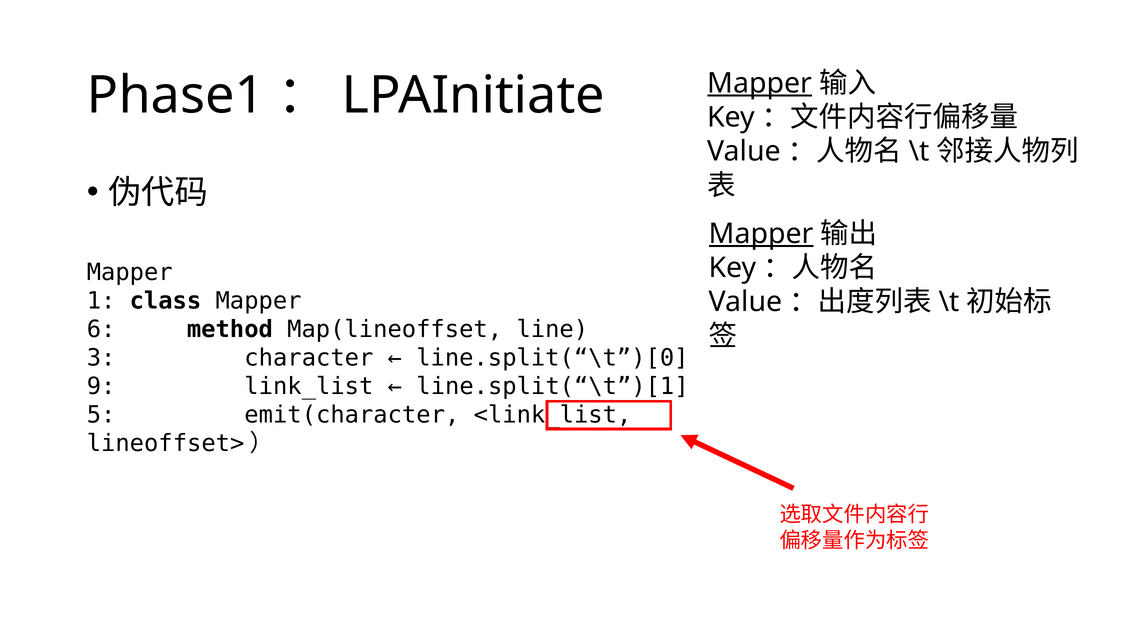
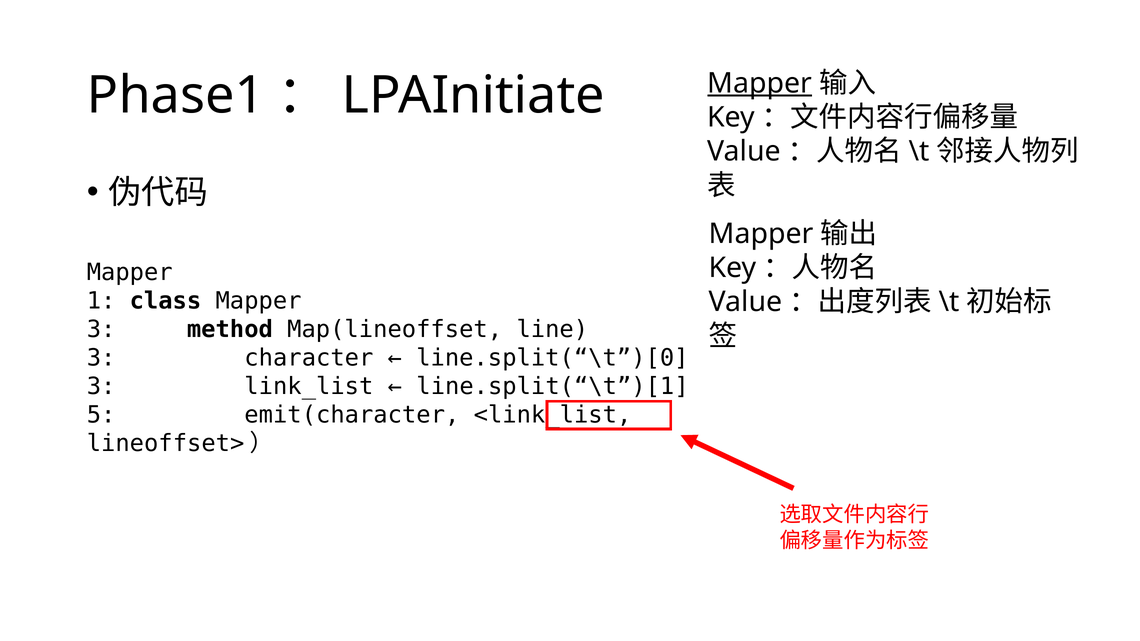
Mapper underline: present -> none (761, 234)
6: 6 -> 3 (101, 330)
9: 9 -> 3 (101, 387)
